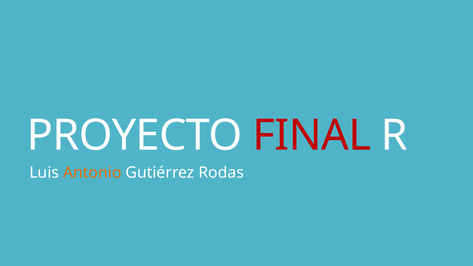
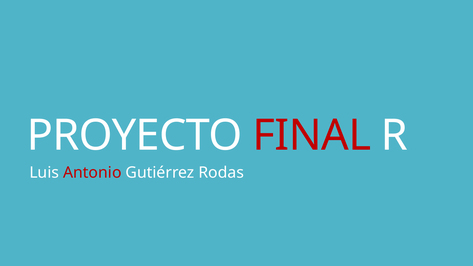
Antonio colour: orange -> red (92, 173)
